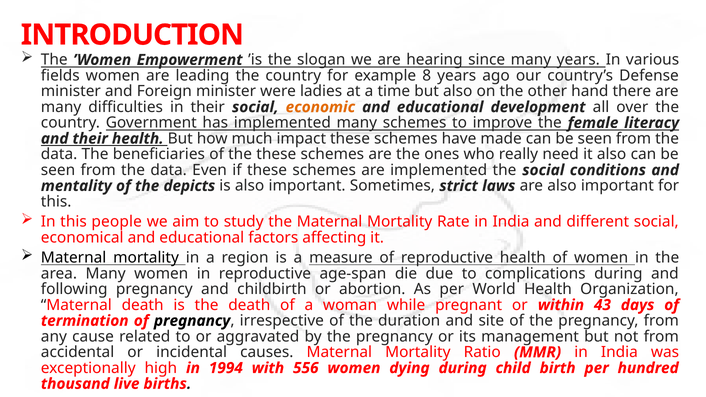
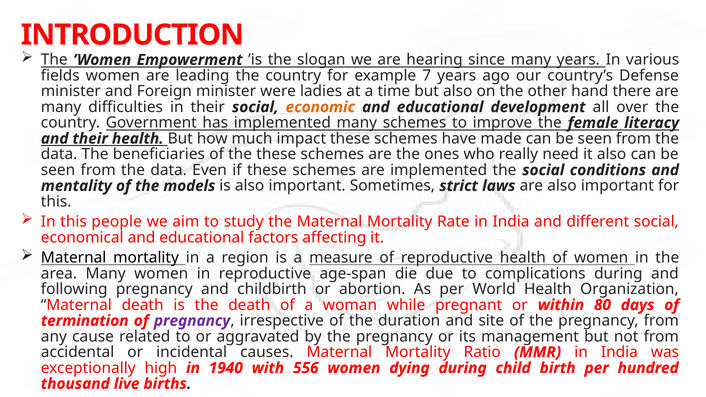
8: 8 -> 7 (427, 76)
depicts: depicts -> models (189, 186)
43: 43 -> 80 (602, 305)
pregnancy colour: black -> purple (192, 321)
1994: 1994 -> 1940 (226, 368)
